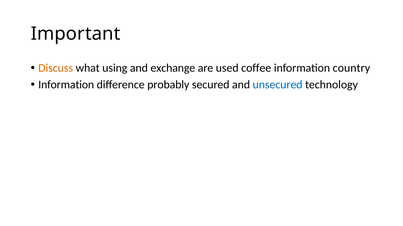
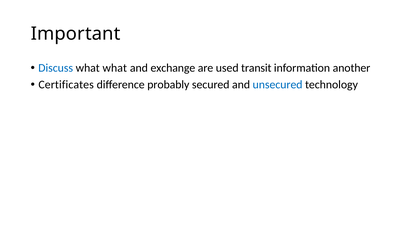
Discuss colour: orange -> blue (56, 68)
what using: using -> what (115, 68)
coffee: coffee -> transit (256, 68)
country: country -> another (352, 68)
Information: Information -> Certificates (66, 85)
